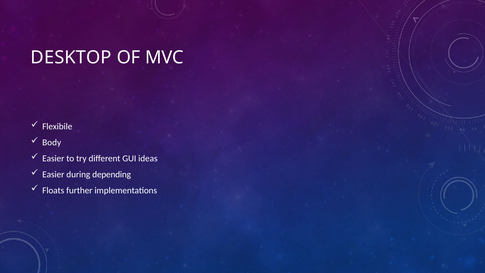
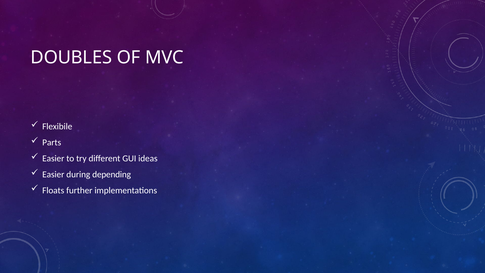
DESKTOP: DESKTOP -> DOUBLES (71, 58)
Body: Body -> Parts (52, 142)
